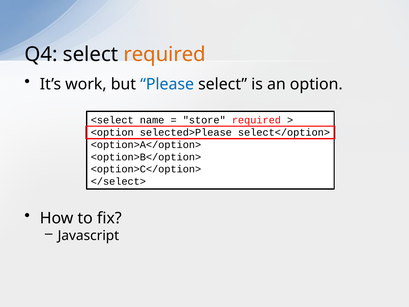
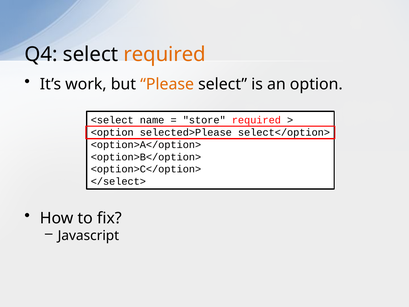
Please colour: blue -> orange (167, 84)
